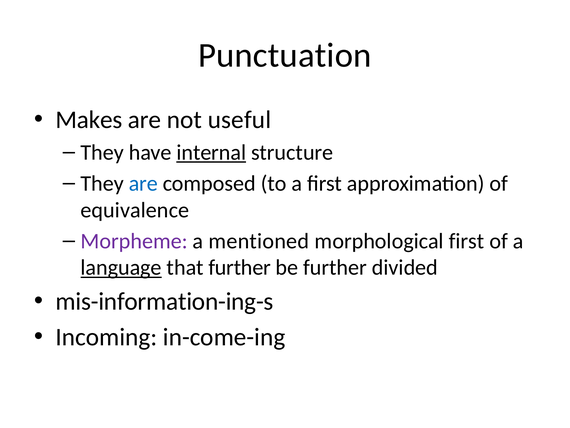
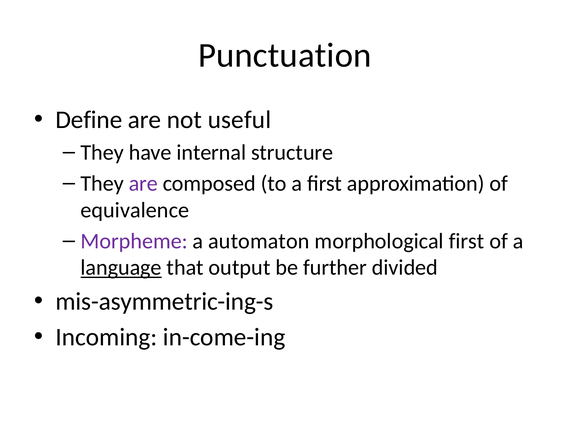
Makes: Makes -> Define (89, 120)
internal underline: present -> none (211, 152)
are colour: blue -> purple (143, 183)
mentioned: mentioned -> automaton (259, 241)
that further: further -> output (239, 267)
mis-information-ing-s: mis-information-ing-s -> mis-asymmetric-ing-s (164, 301)
